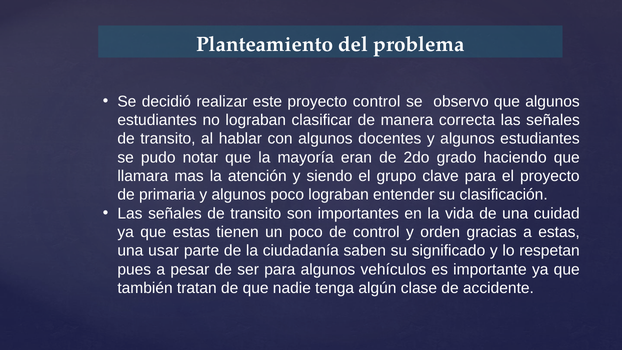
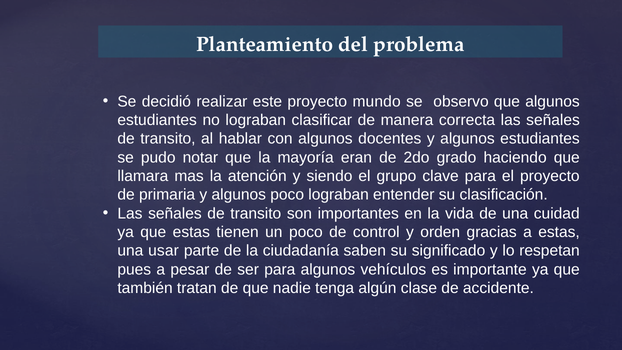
proyecto control: control -> mundo (377, 101)
